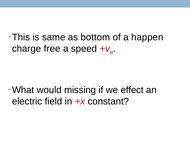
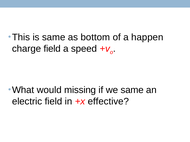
charge free: free -> field (52, 49)
we effect: effect -> same (132, 90)
constant: constant -> effective (108, 102)
